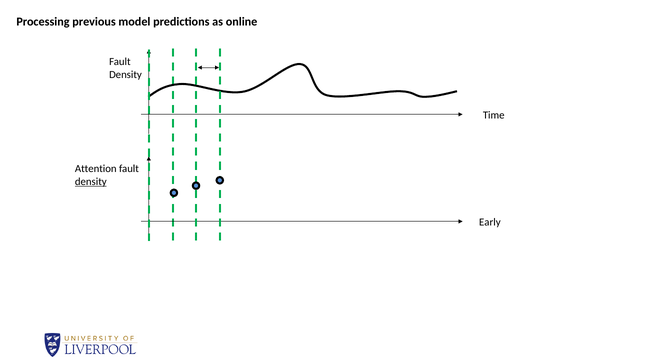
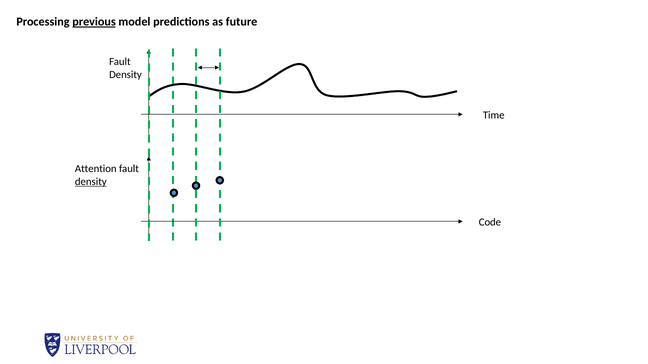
previous underline: none -> present (94, 22)
online: online -> future (242, 22)
Early: Early -> Code (490, 222)
